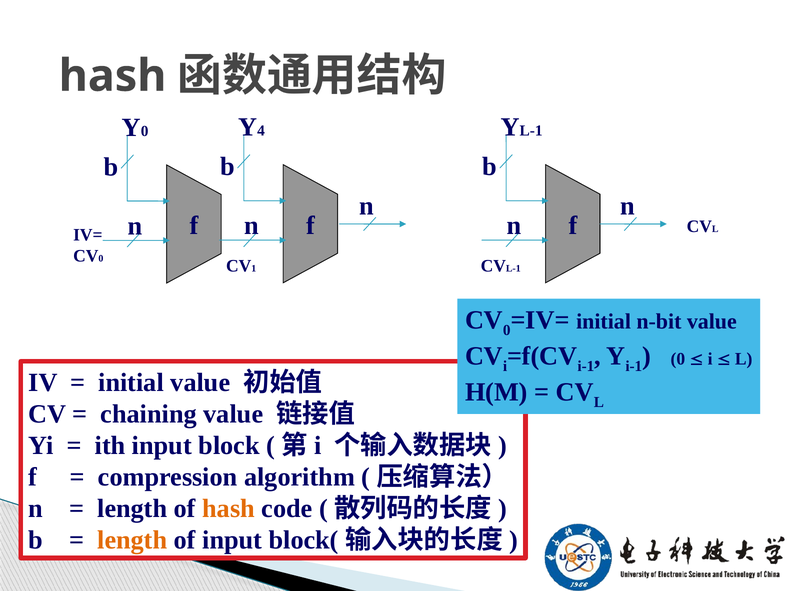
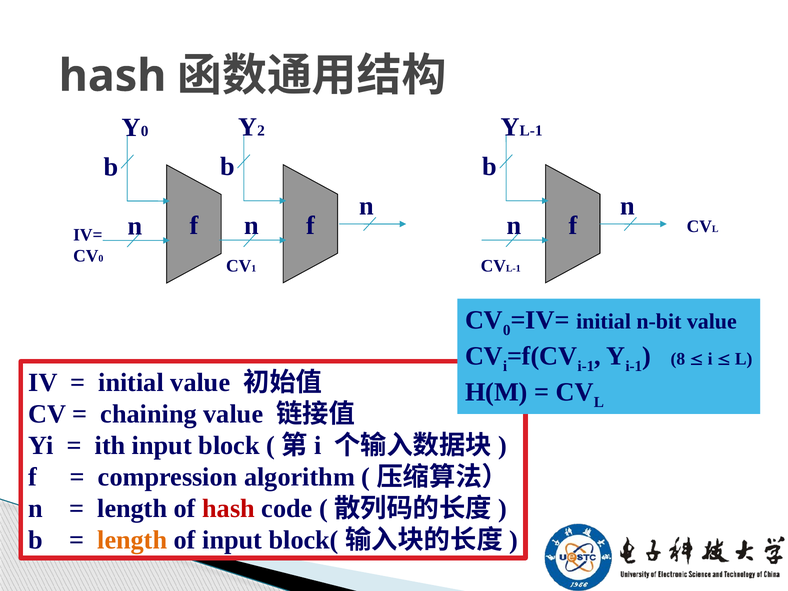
4: 4 -> 2 (261, 131)
0: 0 -> 8 (678, 359)
hash colour: orange -> red (229, 509)
